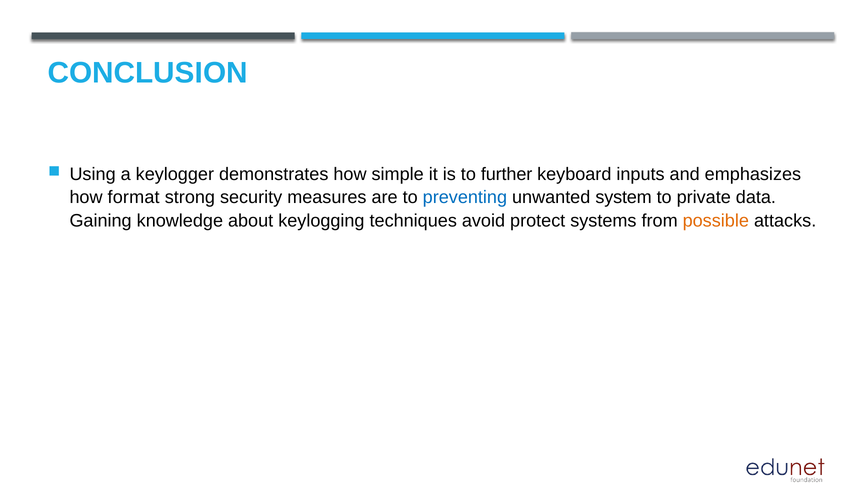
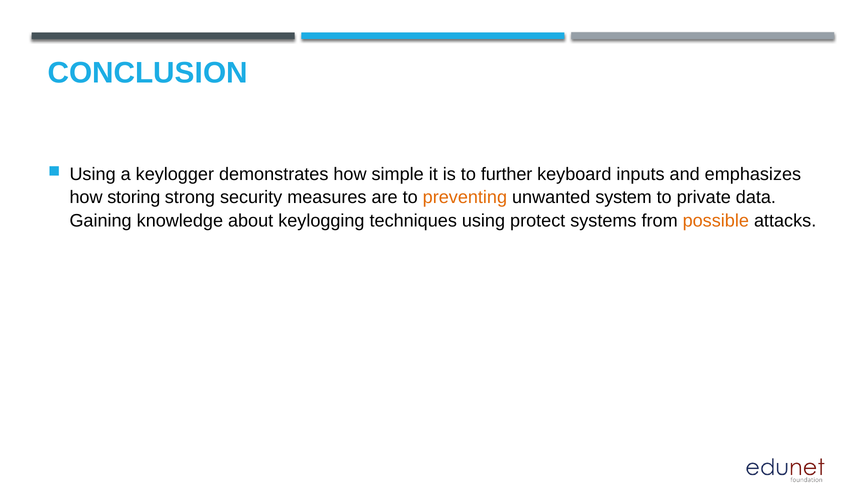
format: format -> storing (134, 198)
preventing colour: blue -> orange (465, 198)
techniques avoid: avoid -> using (484, 221)
